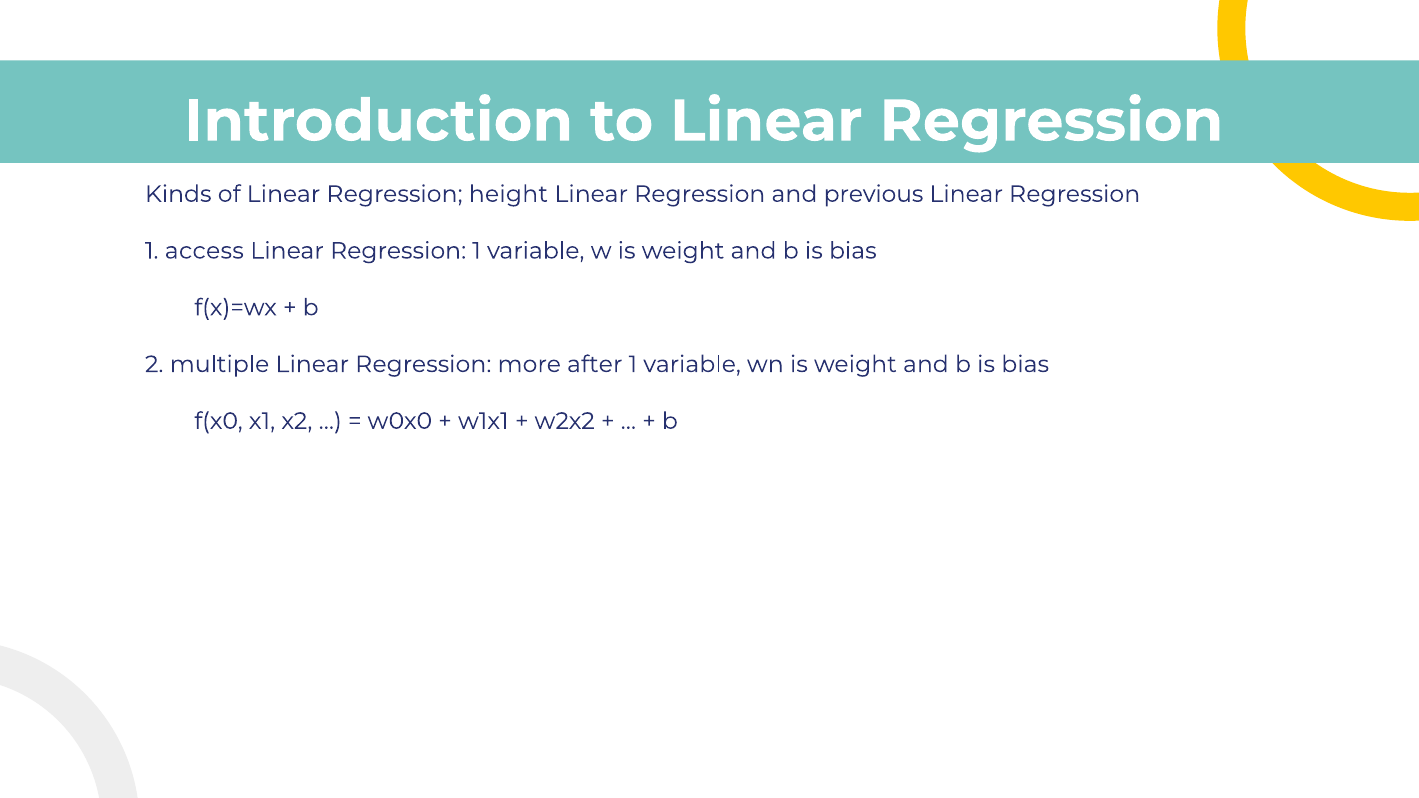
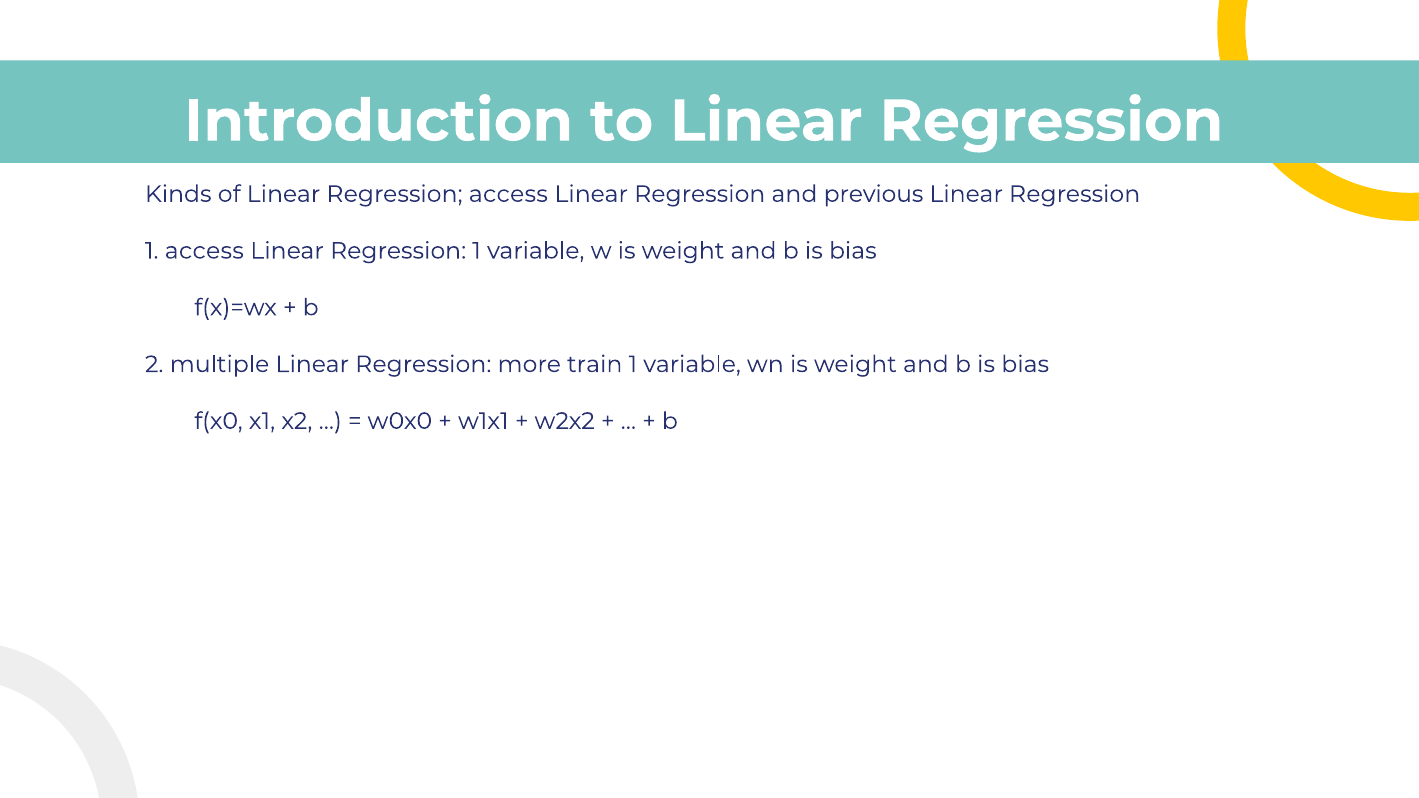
Regression height: height -> access (508, 194)
after: after -> train (595, 364)
